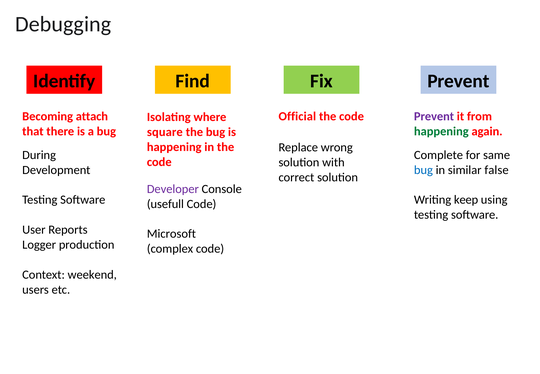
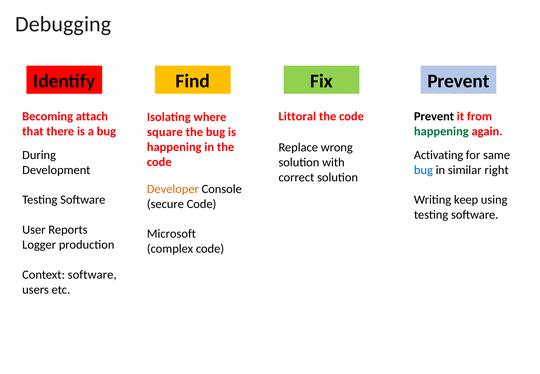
Official: Official -> Littoral (297, 116)
Prevent colour: purple -> black (434, 116)
Complete: Complete -> Activating (439, 155)
false: false -> right (497, 170)
Developer colour: purple -> orange (173, 189)
usefull: usefull -> secure (165, 204)
Context weekend: weekend -> software (92, 275)
